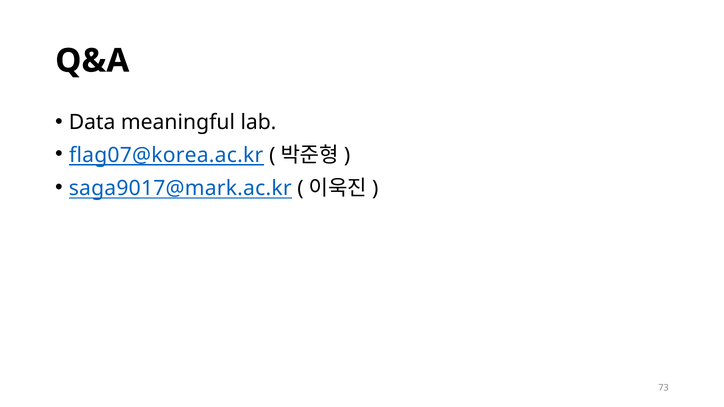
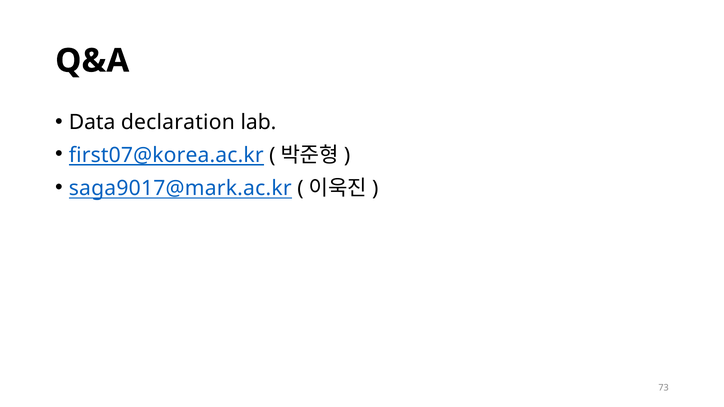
meaningful: meaningful -> declaration (178, 122)
flag07@korea.ac.kr: flag07@korea.ac.kr -> first07@korea.ac.kr (166, 155)
